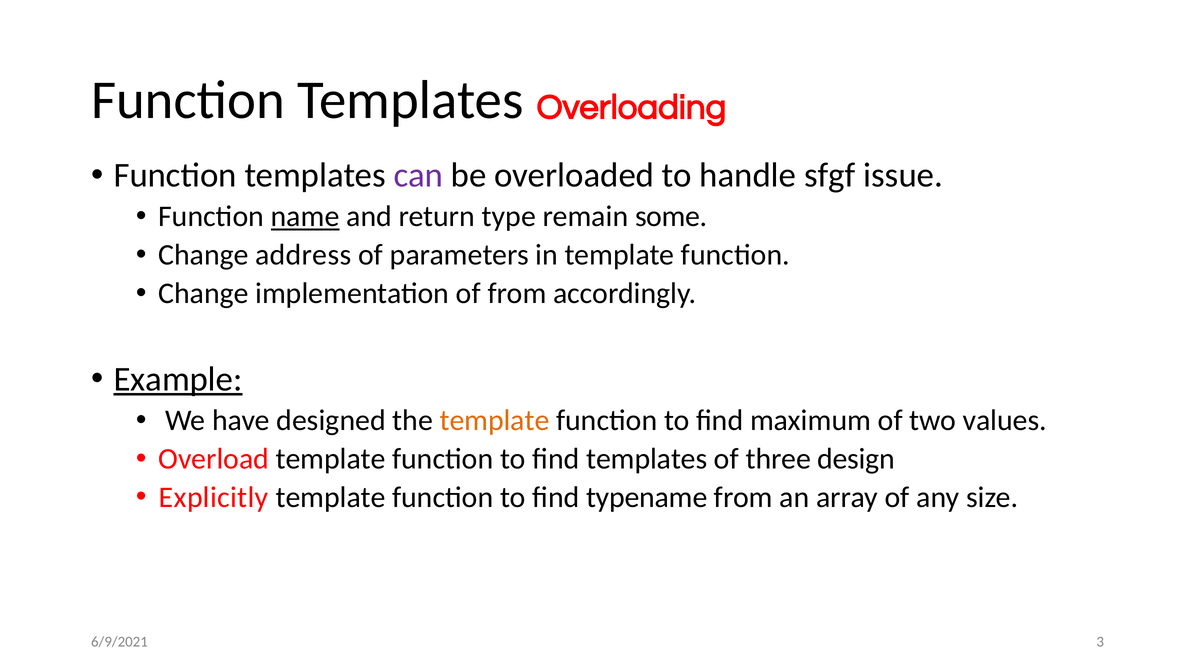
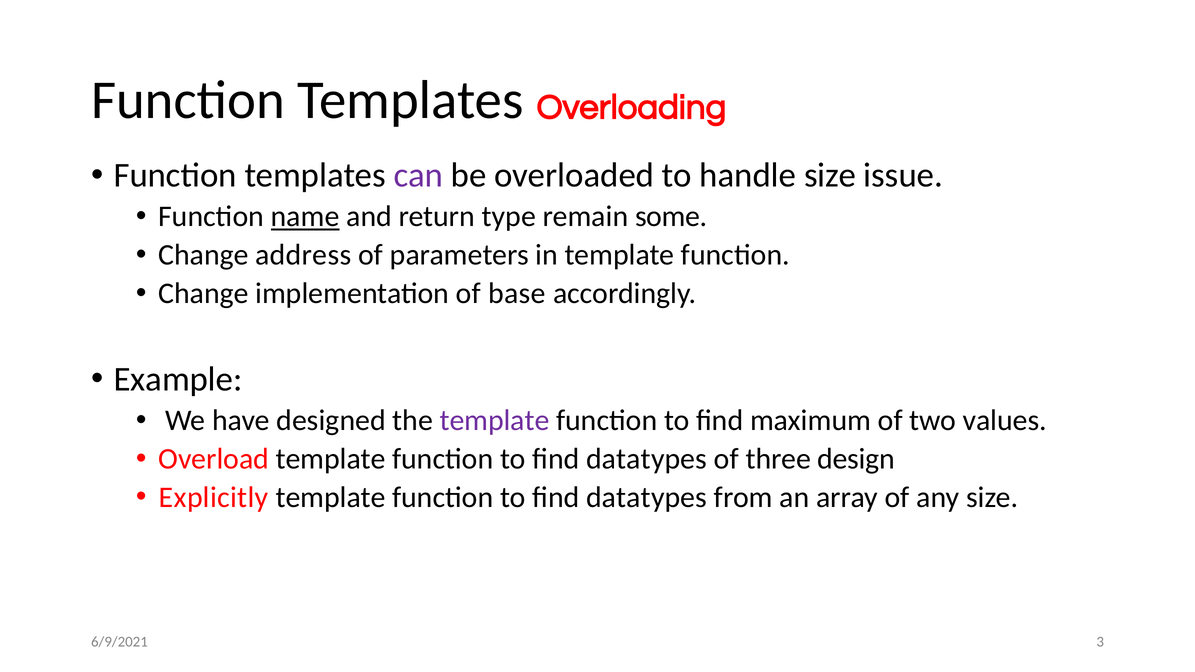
handle sfgf: sfgf -> size (830, 175)
of from: from -> base (517, 294)
Example underline: present -> none (178, 379)
template colour: orange -> purple (495, 421)
templates: templates -> datatypes (647, 459)
typename: typename -> datatypes (647, 497)
